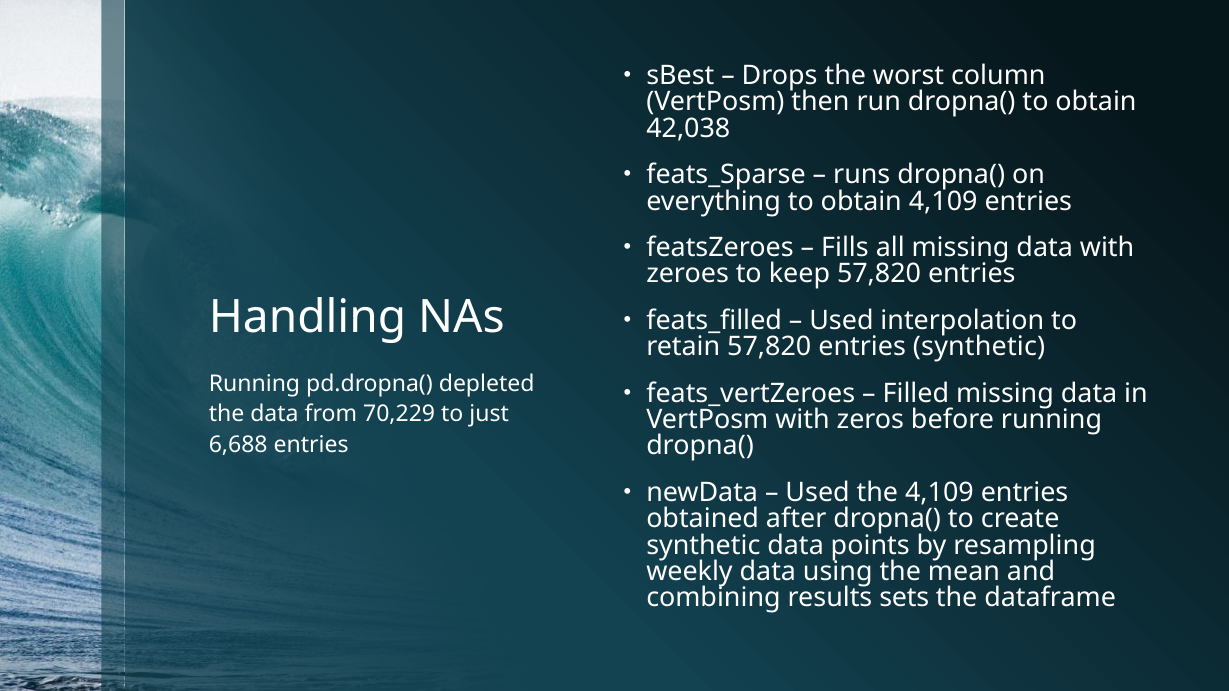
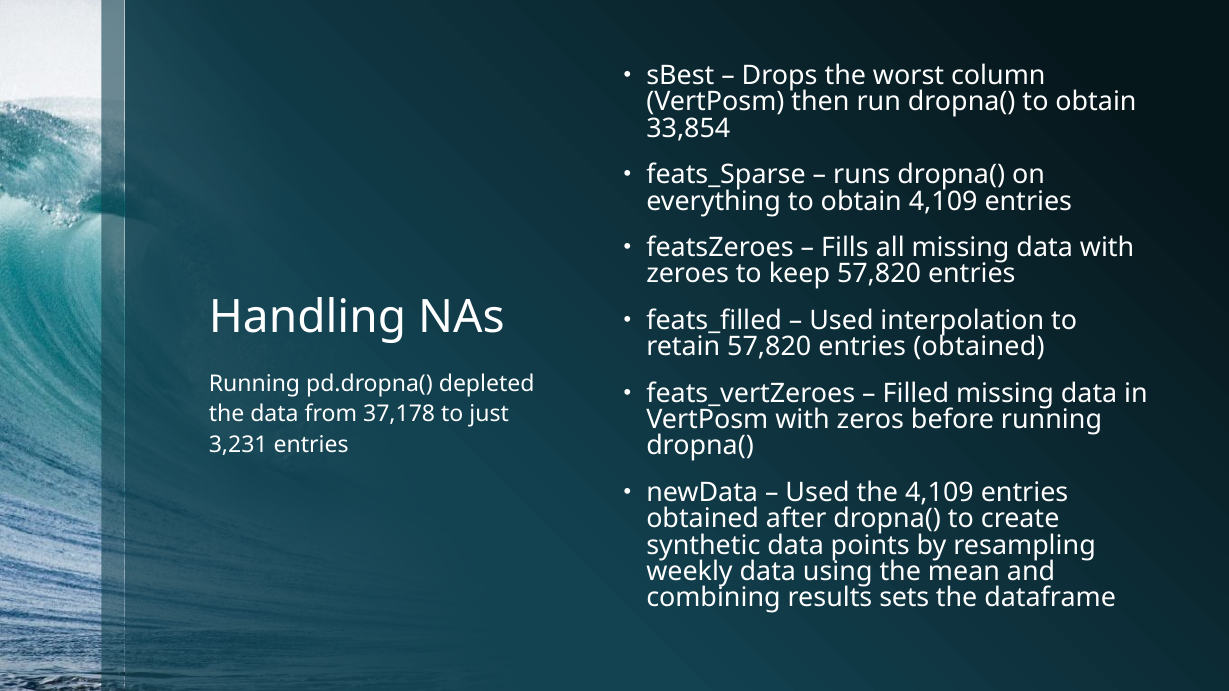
42,038: 42,038 -> 33,854 (688, 128)
57,820 entries synthetic: synthetic -> obtained (979, 347)
70,229: 70,229 -> 37,178 (399, 414)
6,688: 6,688 -> 3,231 (238, 445)
